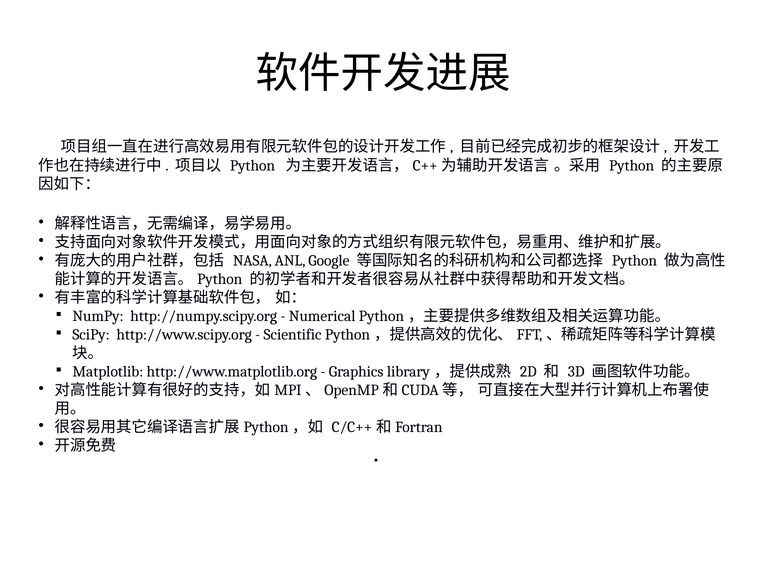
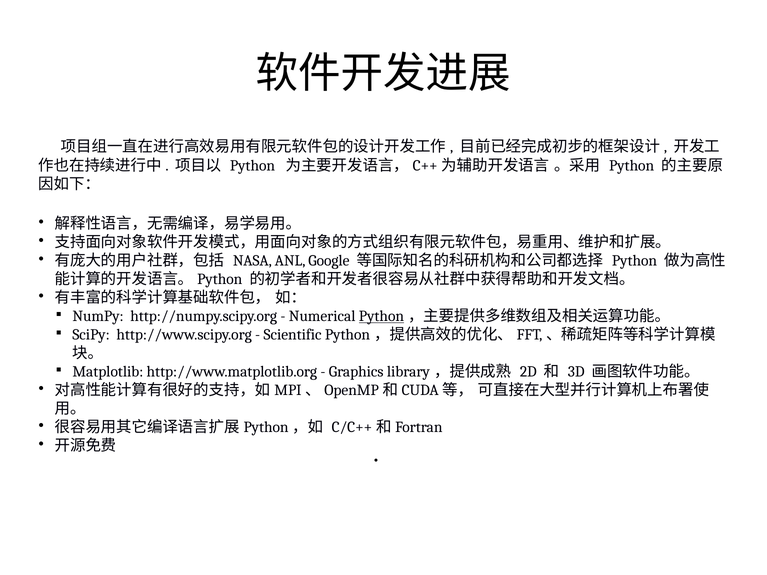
Python underline: none -> present (381, 316)
